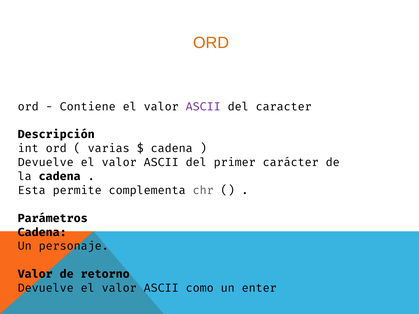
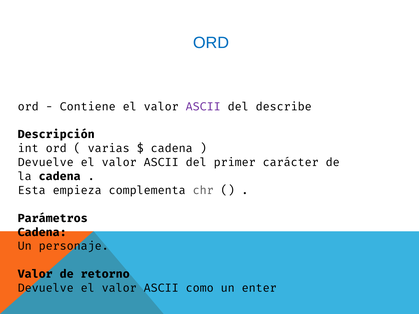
ORD colour: orange -> blue (211, 43)
caracter: caracter -> describe (284, 107)
permite: permite -> empieza (77, 190)
